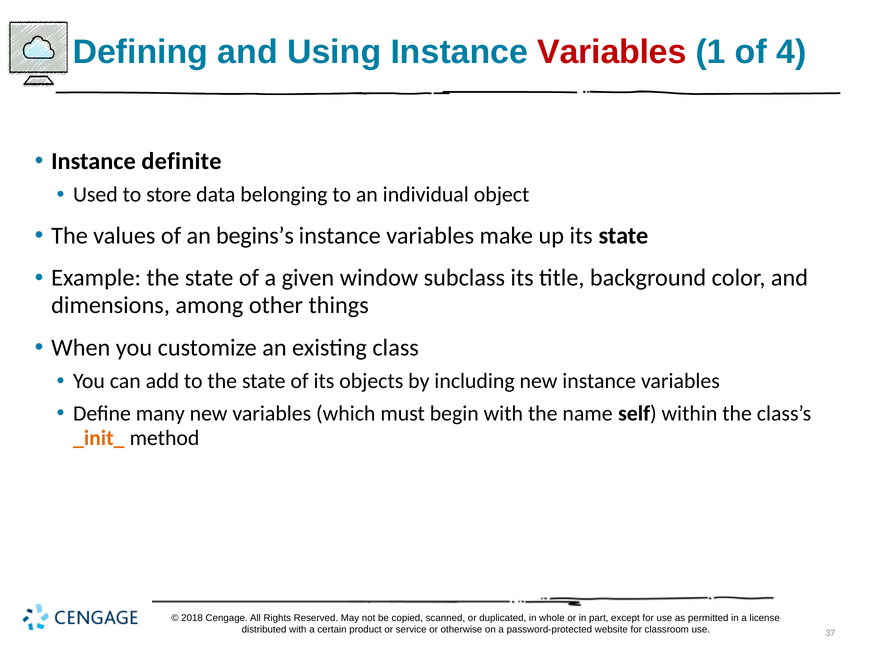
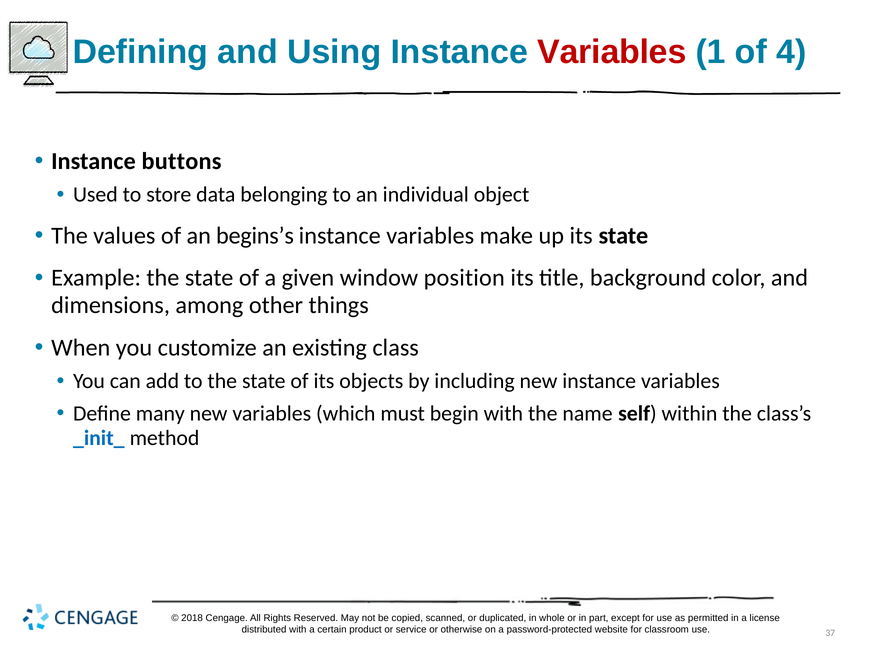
definite: definite -> buttons (182, 161)
subclass: subclass -> position (464, 278)
_init_ colour: orange -> blue (99, 438)
